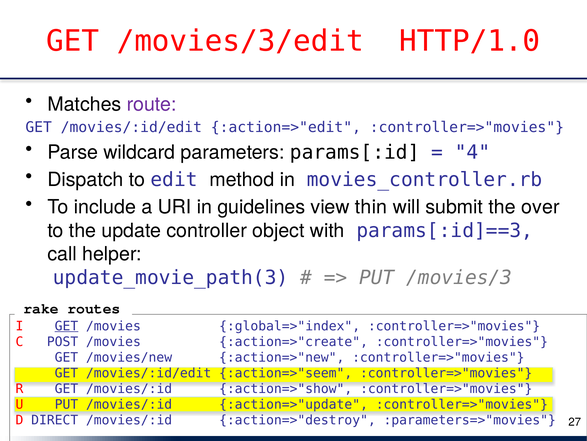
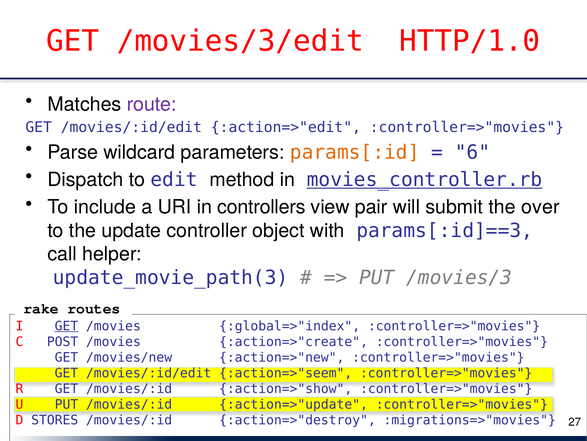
params[:id colour: black -> orange (355, 152)
4: 4 -> 6 (472, 152)
movies_controller.rb underline: none -> present (425, 179)
guidelines: guidelines -> controllers (261, 207)
thin: thin -> pair (371, 207)
DIRECT: DIRECT -> STORES (55, 419)
:parameters=>"movies: :parameters=>"movies -> :migrations=>"movies (470, 419)
